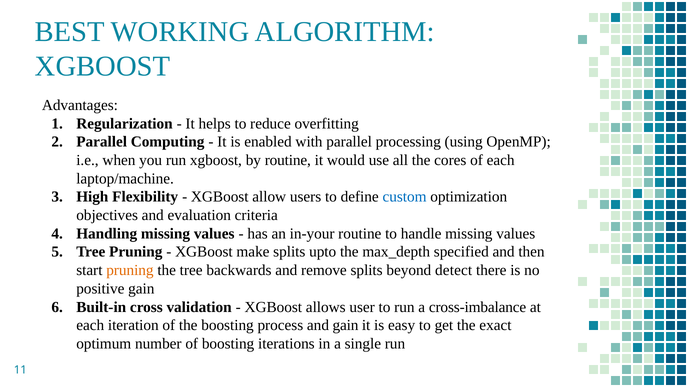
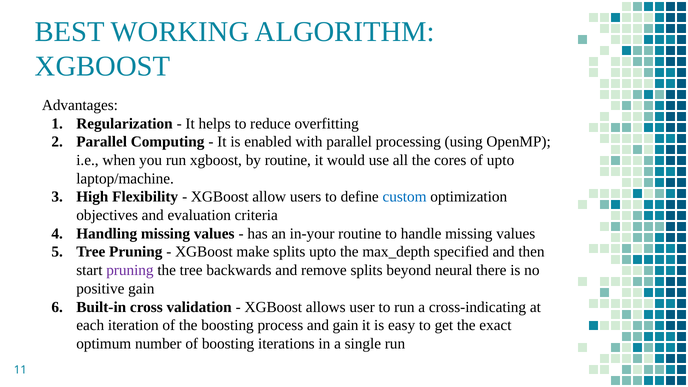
of each: each -> upto (501, 160)
pruning colour: orange -> purple (130, 270)
detect: detect -> neural (454, 270)
cross-imbalance: cross-imbalance -> cross-indicating (478, 307)
